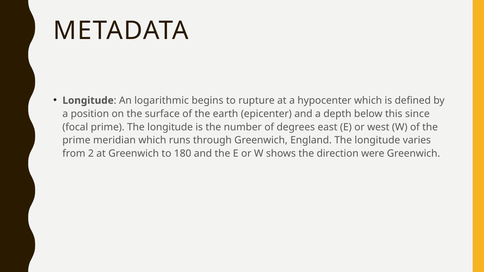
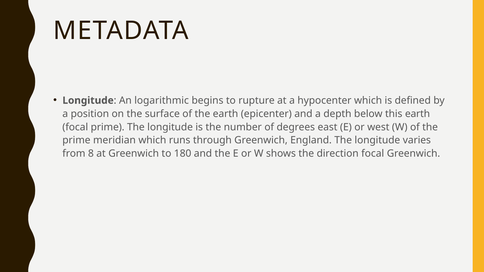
this since: since -> earth (418, 114)
2: 2 -> 8 (91, 154)
direction were: were -> focal (373, 154)
